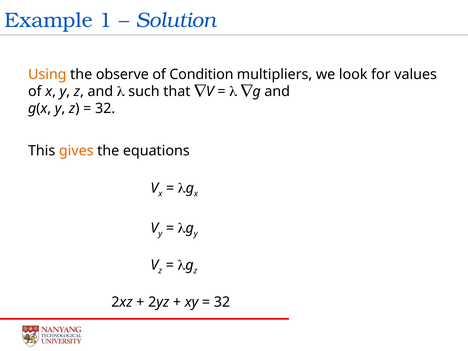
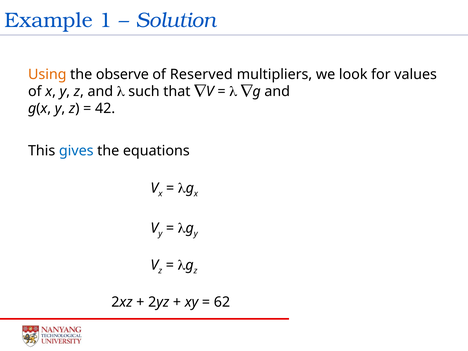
Condition: Condition -> Reserved (201, 74)
32: 32 -> 42 (105, 109)
gives colour: orange -> blue (76, 151)
32: 32 -> 62 (222, 302)
